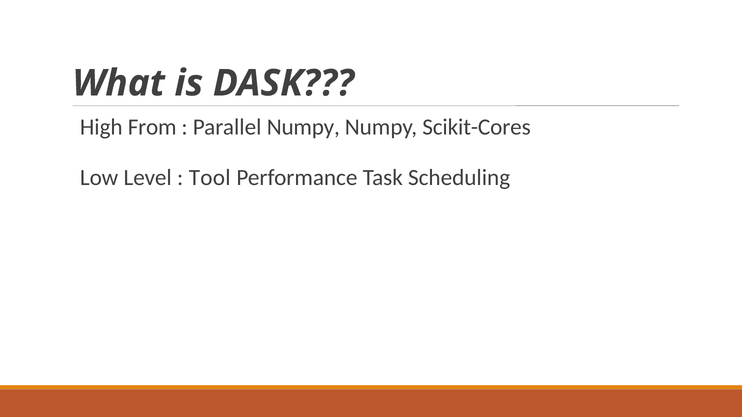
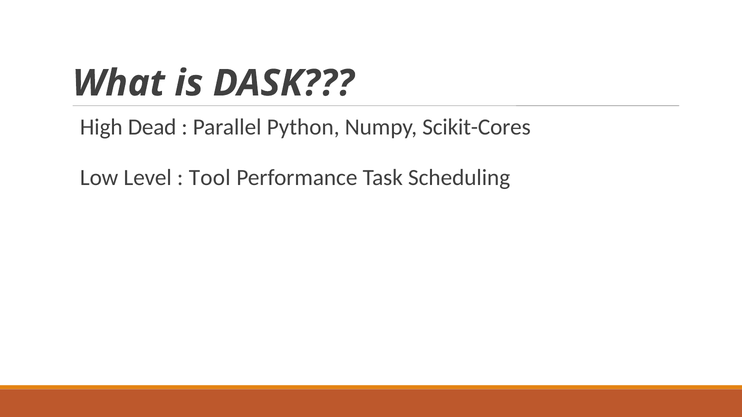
From: From -> Dead (152, 127)
Parallel Numpy: Numpy -> Python (303, 127)
